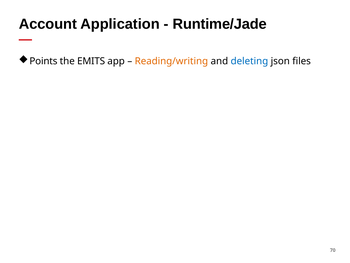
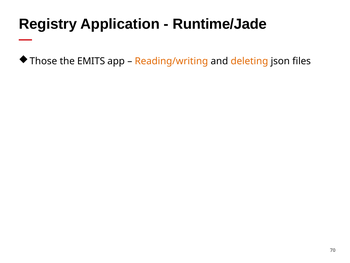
Account: Account -> Registry (48, 24)
Points: Points -> Those (43, 61)
deleting colour: blue -> orange (249, 61)
